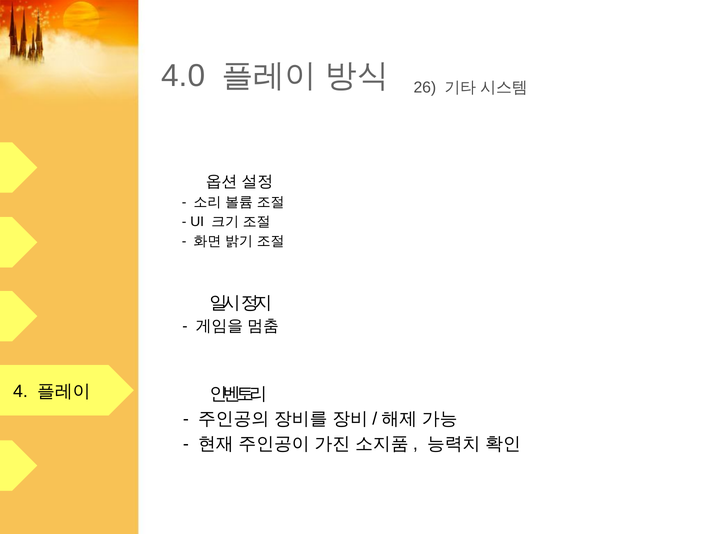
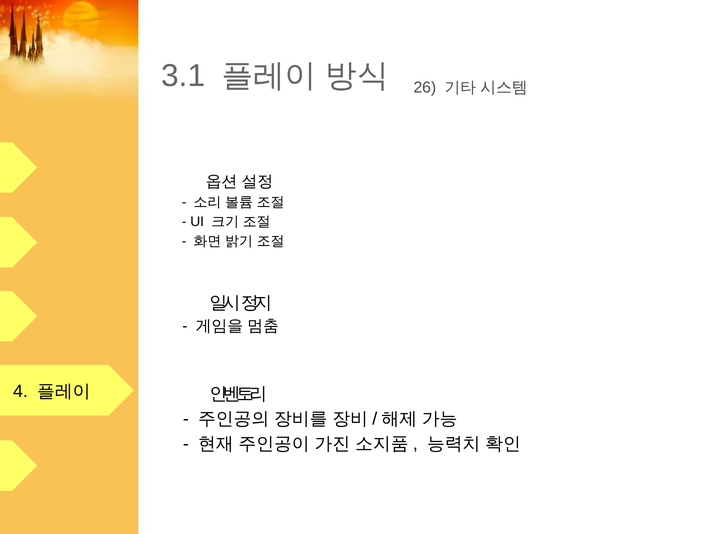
4.0: 4.0 -> 3.1 (183, 76)
